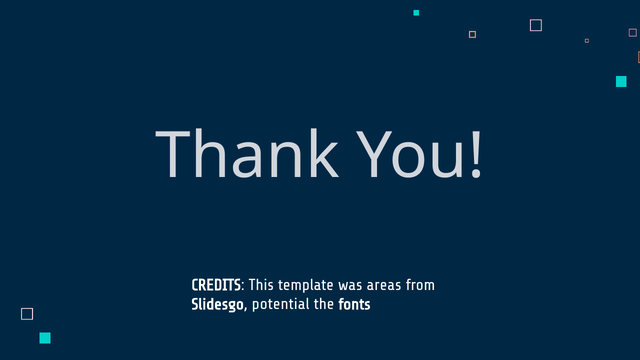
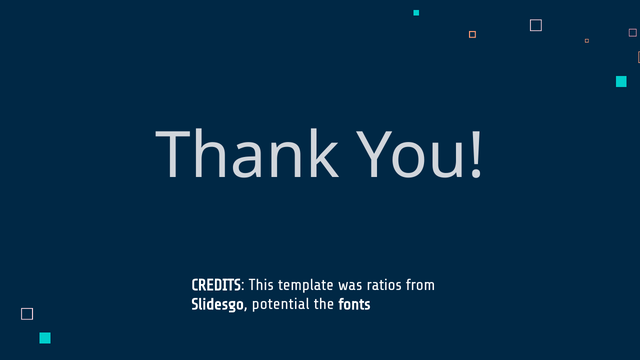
areas: areas -> ratios (384, 285)
